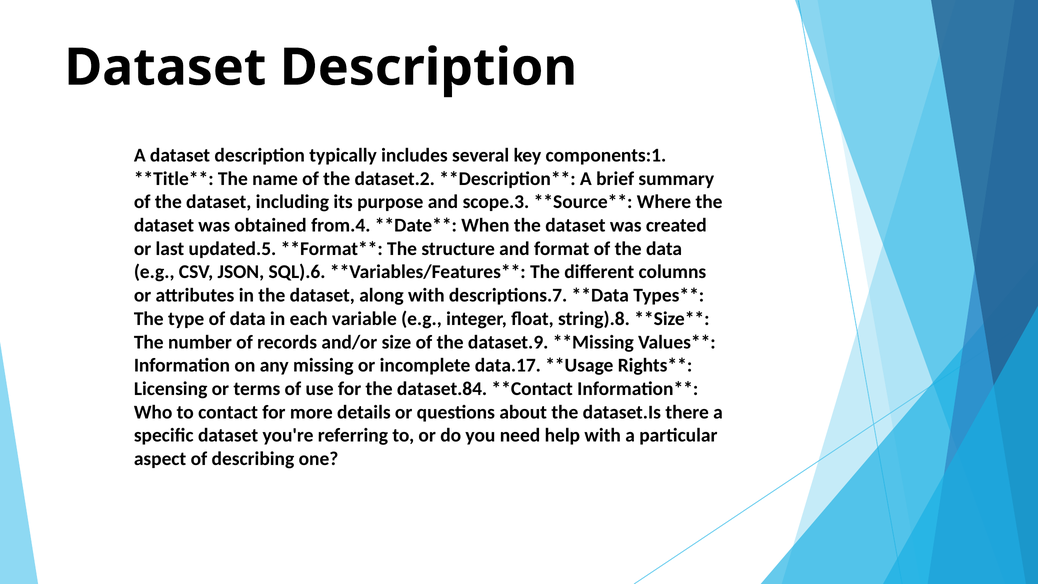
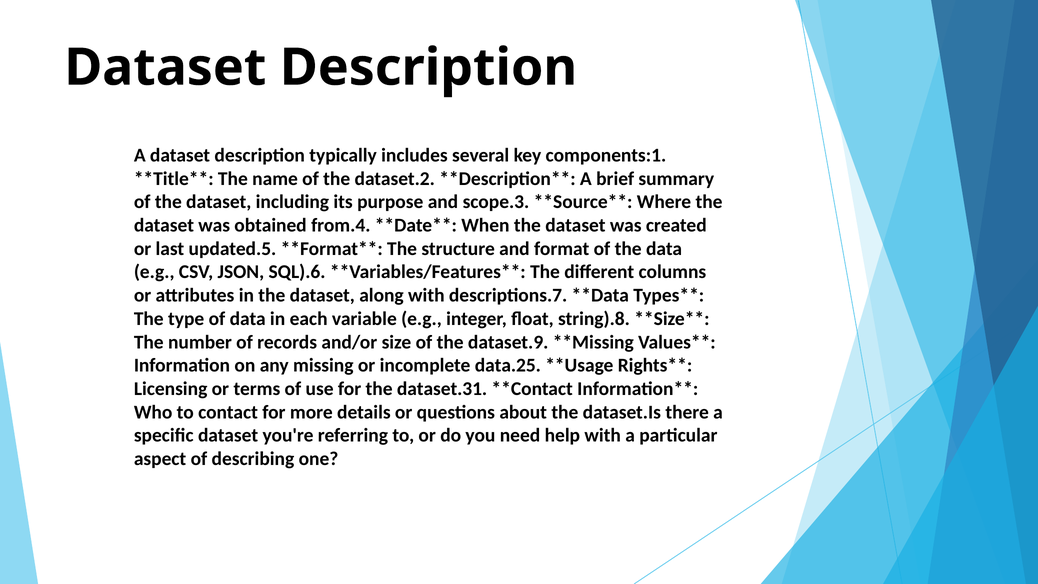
data.17: data.17 -> data.25 (508, 365)
dataset.84: dataset.84 -> dataset.31 (442, 389)
